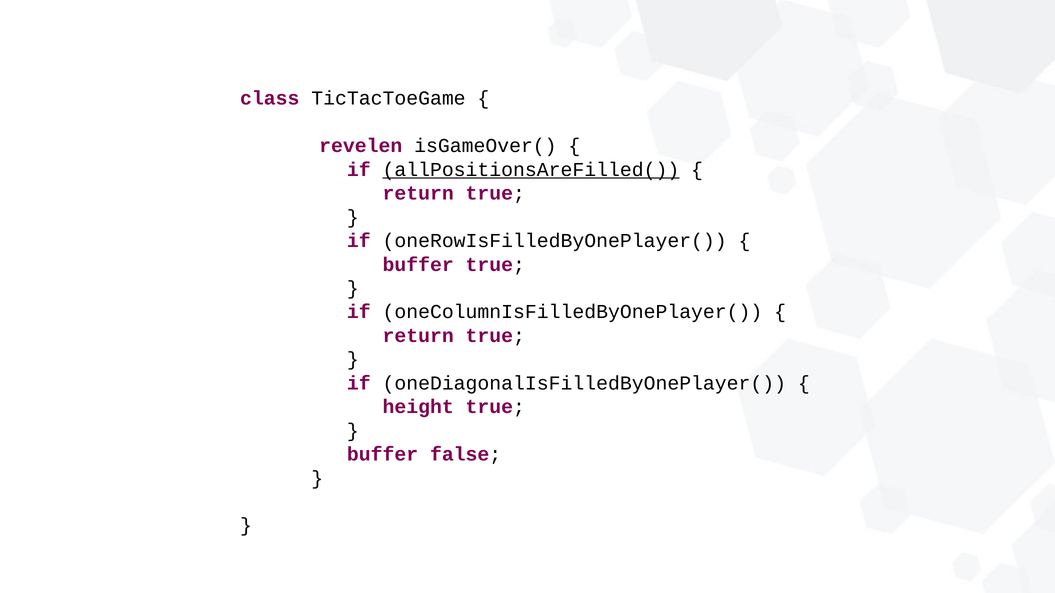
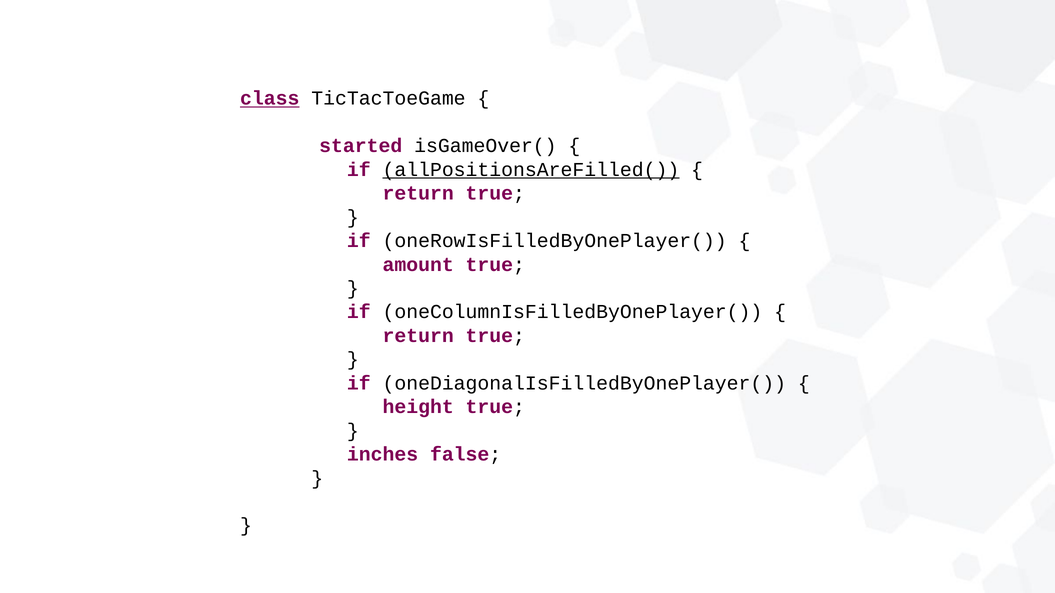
class underline: none -> present (270, 99)
revelen: revelen -> started (361, 146)
buffer: buffer -> amount (418, 265)
buffer: buffer -> inches (383, 455)
